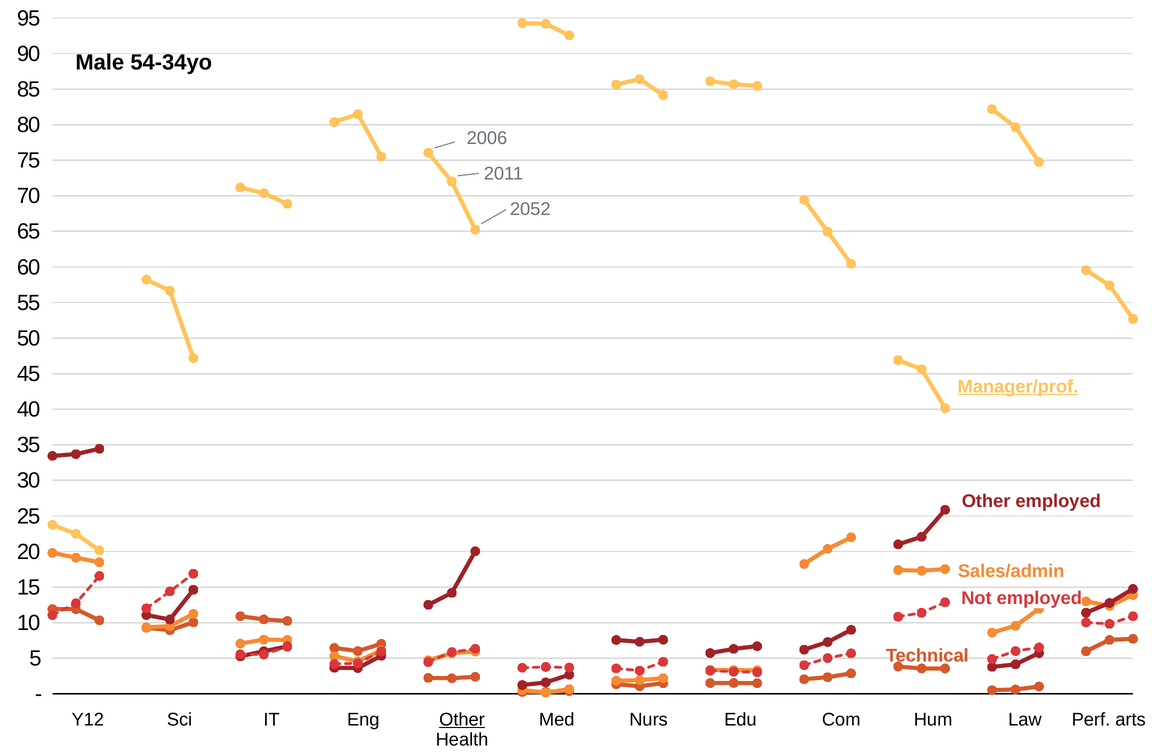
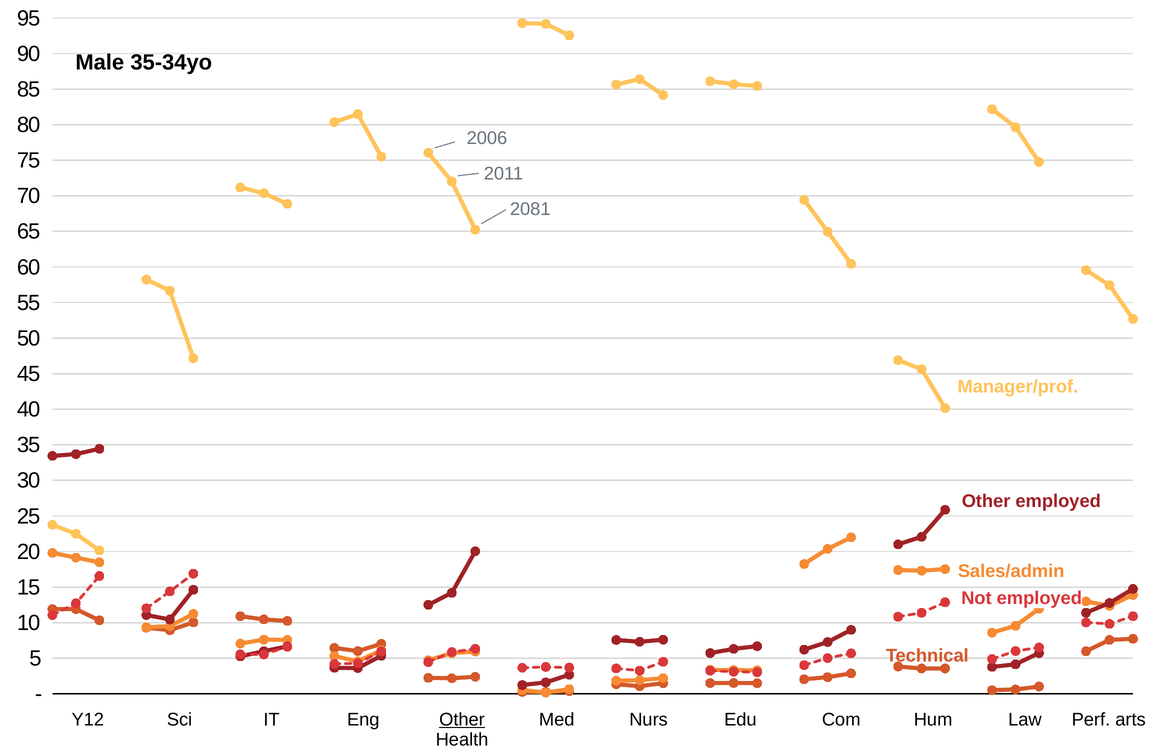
54-34yo: 54-34yo -> 35-34yo (171, 63)
2052: 2052 -> 2081 (530, 209)
Manager/prof underline: present -> none (1018, 387)
